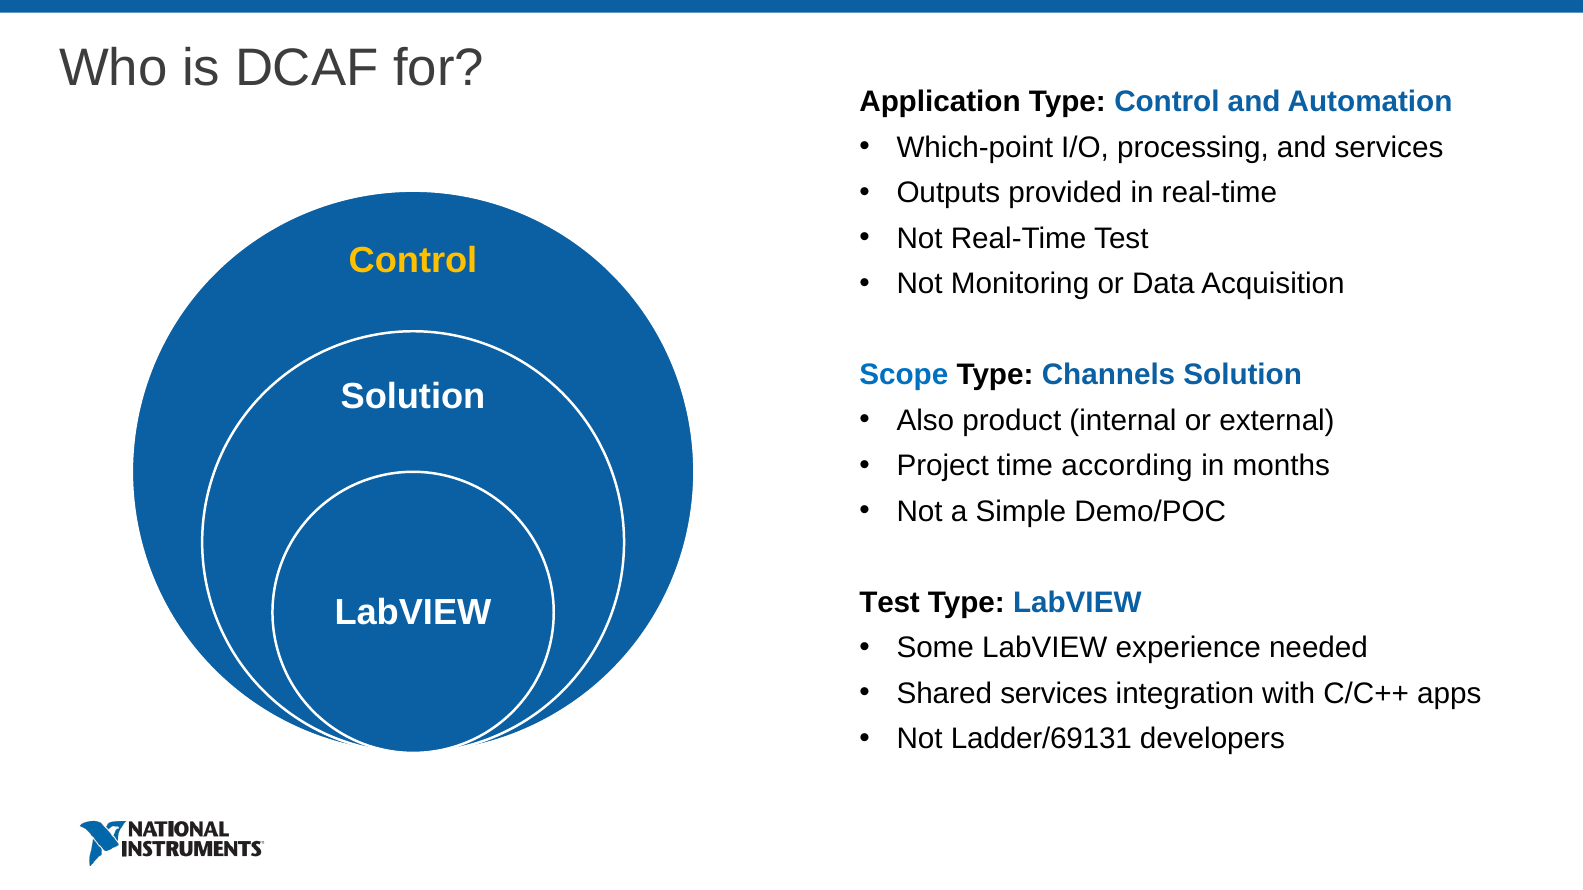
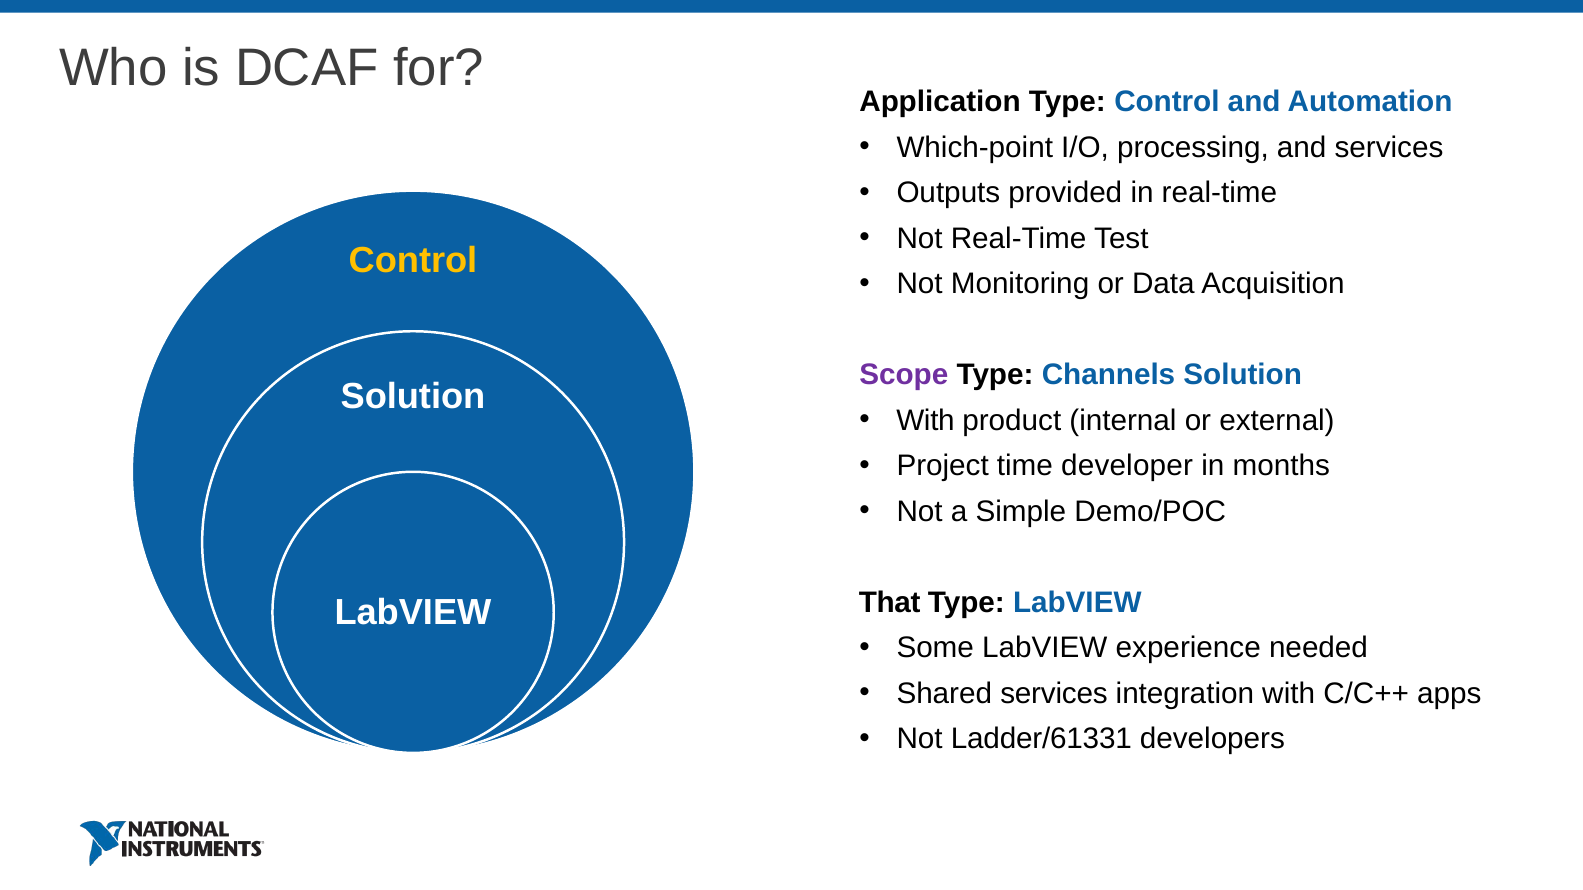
Scope colour: blue -> purple (904, 375)
Also: Also -> With (925, 421)
according: according -> developer (1127, 466)
Test: Test -> That (890, 603)
Ladder/69131: Ladder/69131 -> Ladder/61331 (1041, 739)
